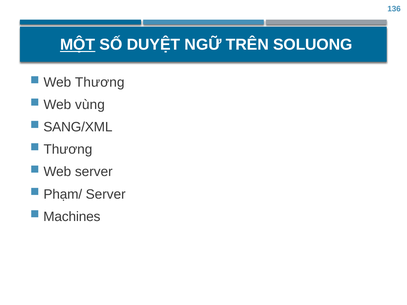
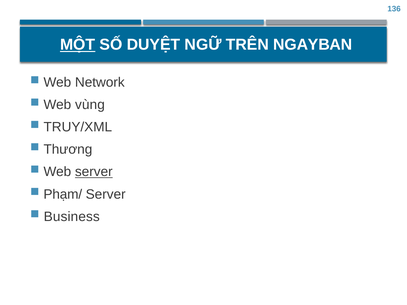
SOLUONG: SOLUONG -> NGAYBAN (313, 45)
Web Thương: Thương -> Network (100, 82)
SANG/XML: SANG/XML -> TRUY/XML (78, 127)
server underline: none -> present (94, 172)
Machines: Machines -> Business (72, 217)
